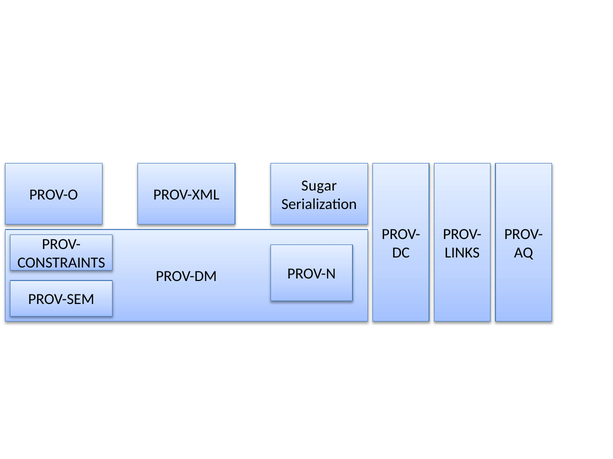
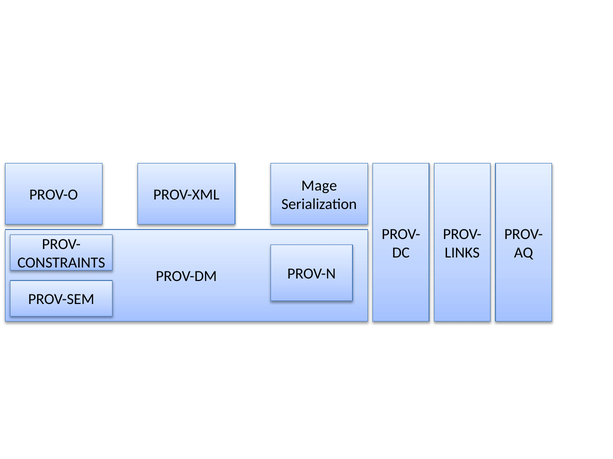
Sugar: Sugar -> Mage (319, 186)
